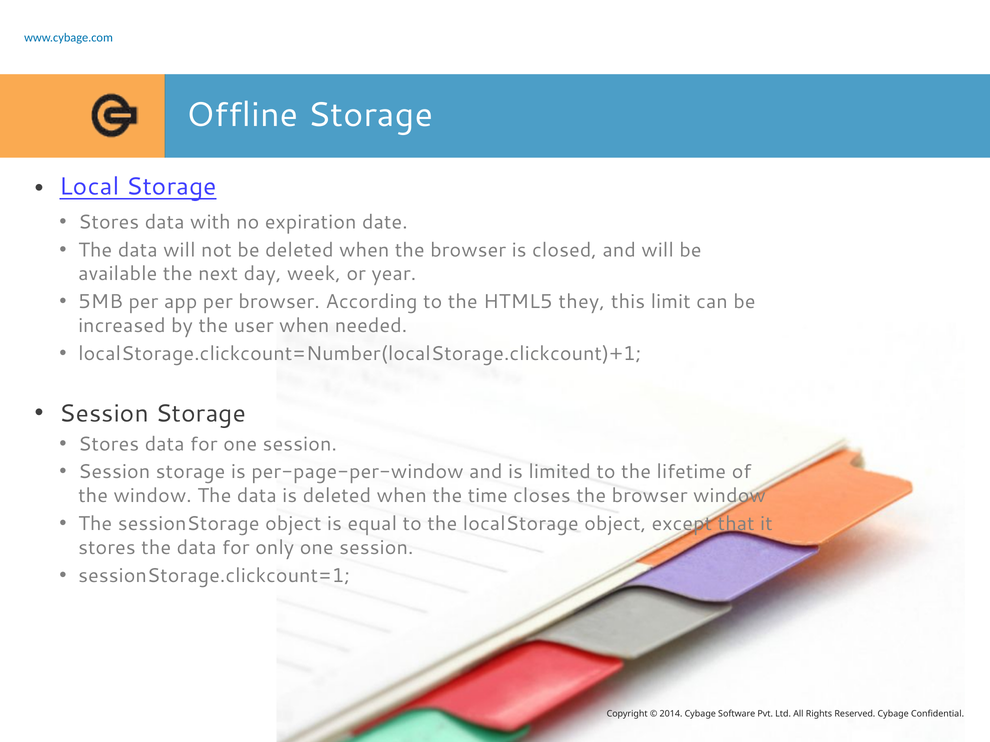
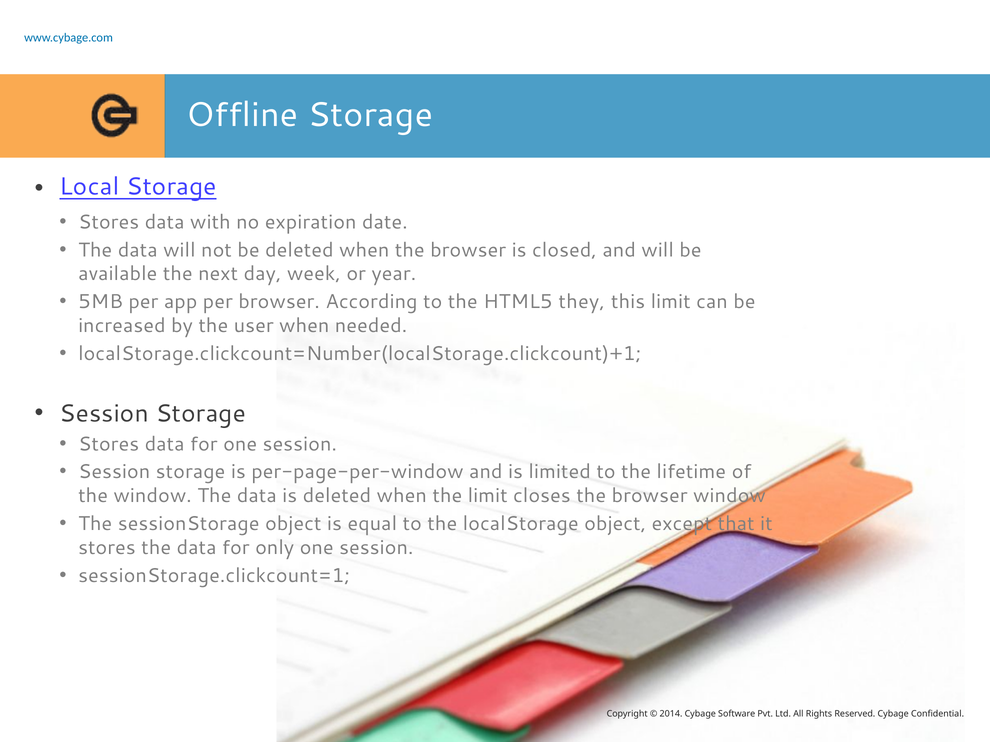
the time: time -> limit (488, 496)
